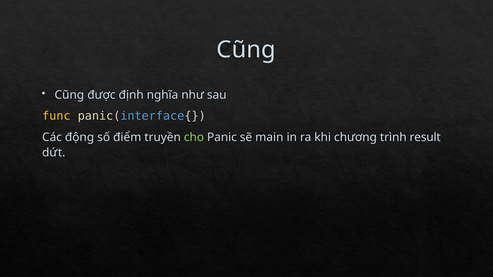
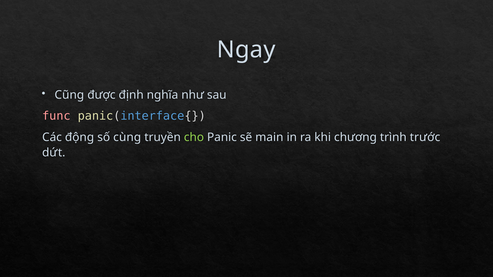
Cũng: Cũng -> Ngay (246, 50)
func colour: yellow -> pink (56, 116)
điểm: điểm -> cùng (127, 137)
result: result -> trước (425, 137)
